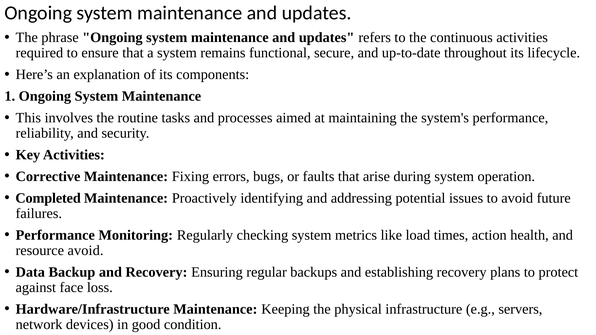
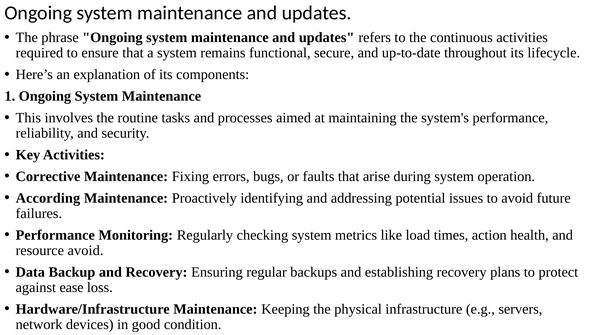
Completed: Completed -> According (48, 198)
face: face -> ease (72, 288)
